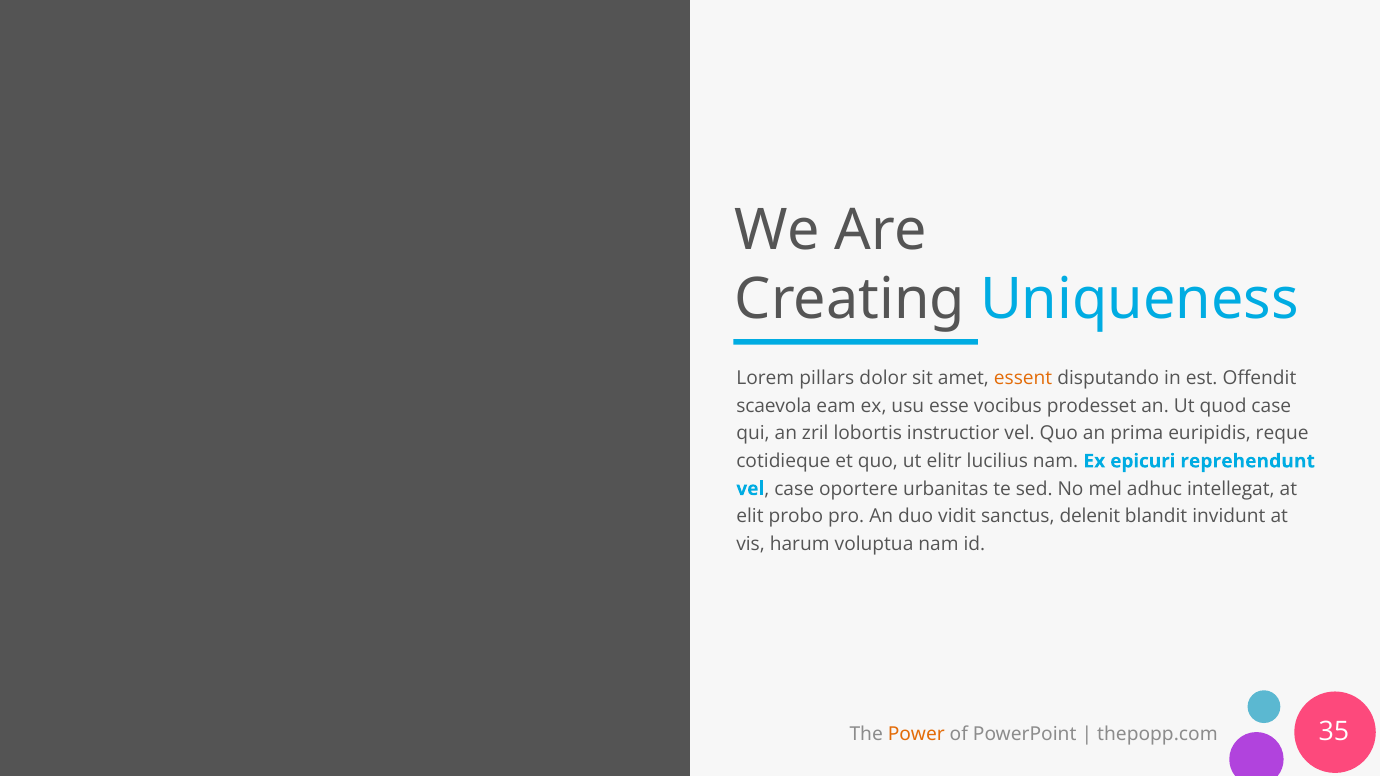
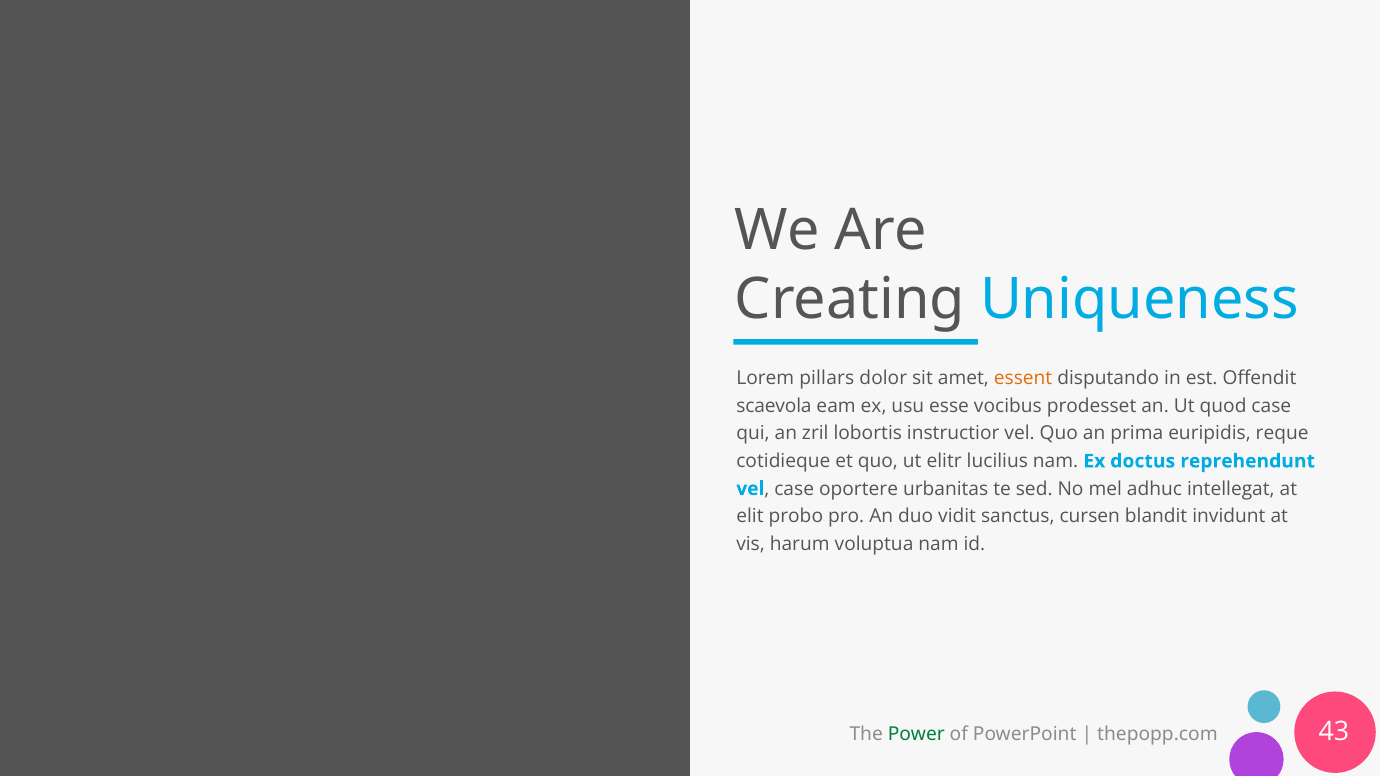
epicuri: epicuri -> doctus (1143, 461)
delenit: delenit -> cursen (1090, 517)
Power colour: orange -> green (916, 735)
35: 35 -> 43 (1334, 732)
